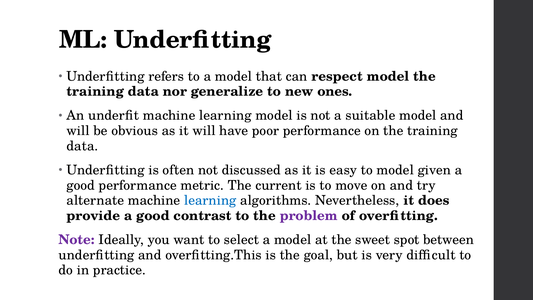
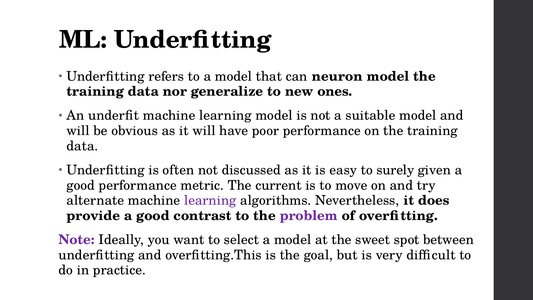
respect: respect -> neuron (337, 76)
to model: model -> surely (395, 170)
learning colour: blue -> purple (210, 200)
